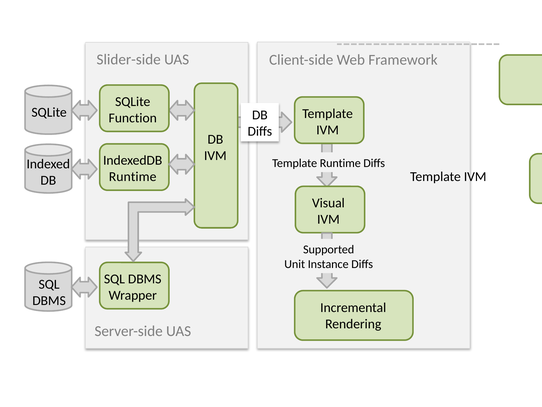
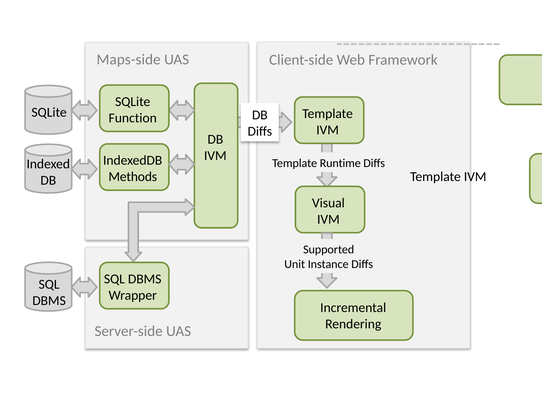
Slider-side: Slider-side -> Maps-side (129, 59)
Runtime: Runtime -> Methods (133, 177)
